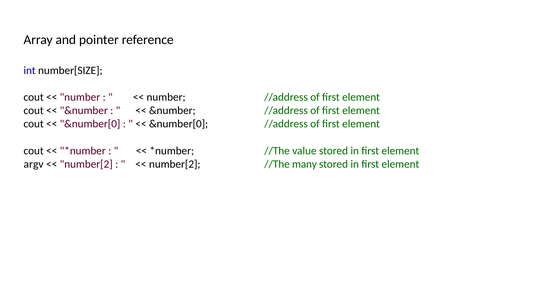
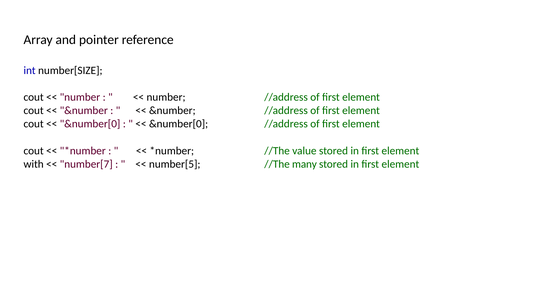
argv: argv -> with (34, 164)
number[2: number[2 -> number[7 (86, 164)
number[2: number[2 -> number[5 (175, 164)
